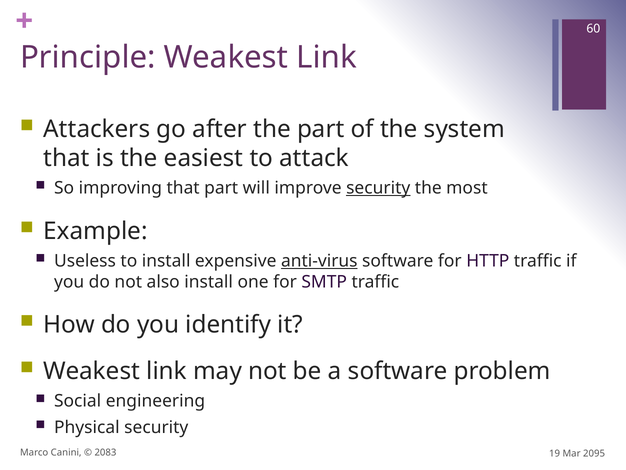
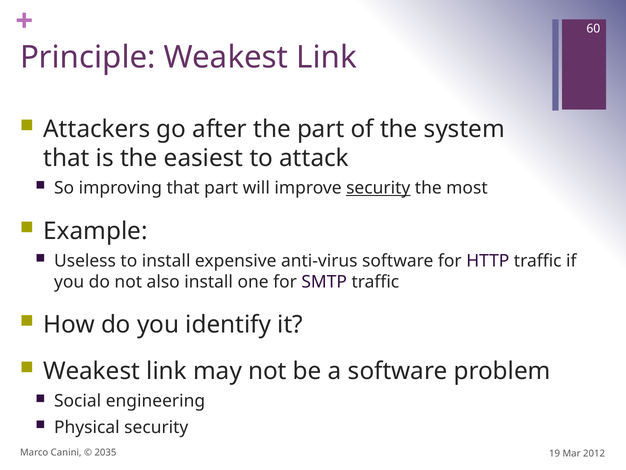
anti-virus underline: present -> none (319, 261)
2083: 2083 -> 2035 (105, 452)
2095: 2095 -> 2012 (594, 453)
